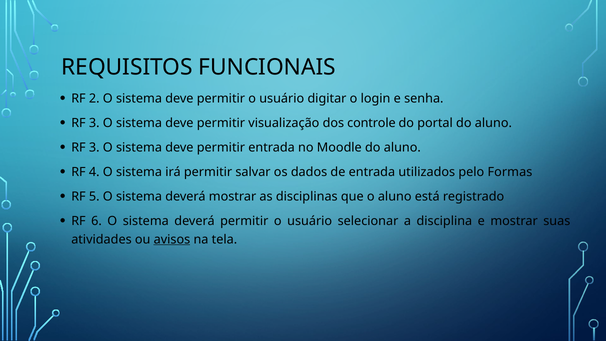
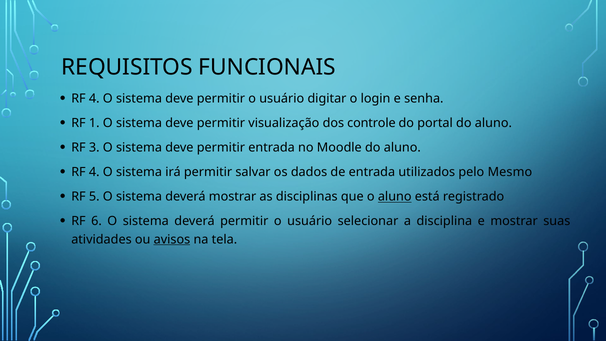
2: 2 -> 4 (94, 99)
3: 3 -> 1 (94, 123)
Formas: Formas -> Mesmo (510, 172)
aluno underline: none -> present (395, 197)
